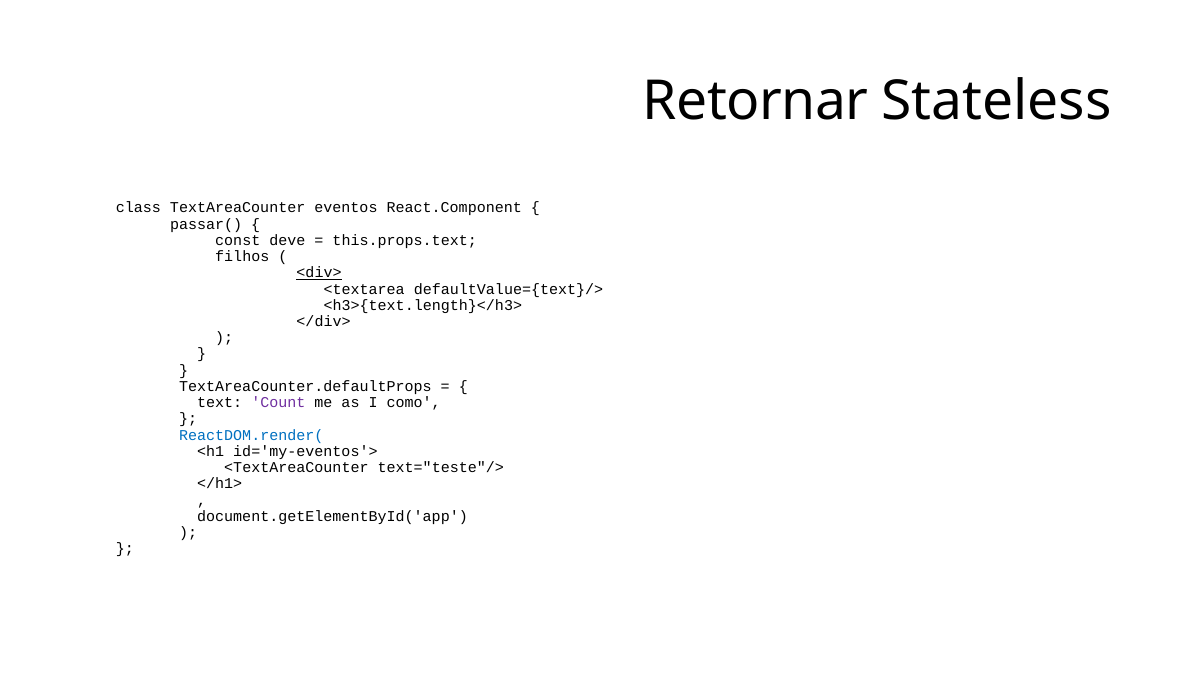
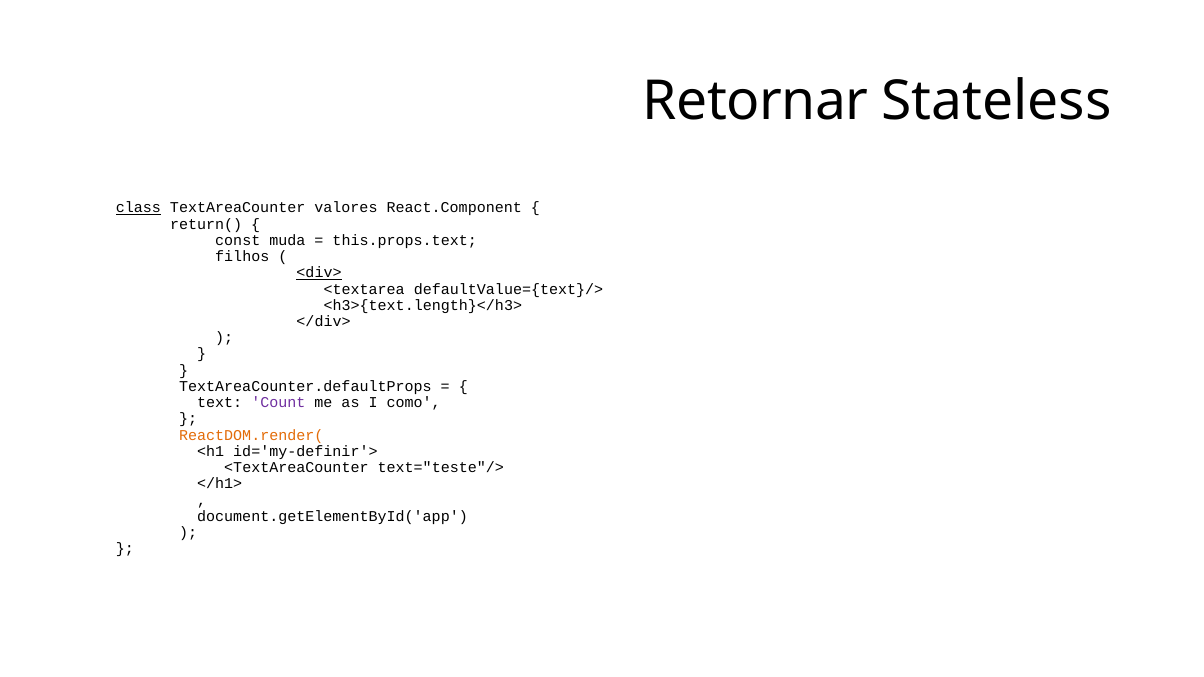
class underline: none -> present (138, 208)
eventos: eventos -> valores (346, 208)
passar(: passar( -> return( (206, 224)
deve: deve -> muda (287, 240)
ReactDOM.render( colour: blue -> orange (251, 435)
id='my-eventos'>: id='my-eventos'> -> id='my-definir'> (305, 452)
